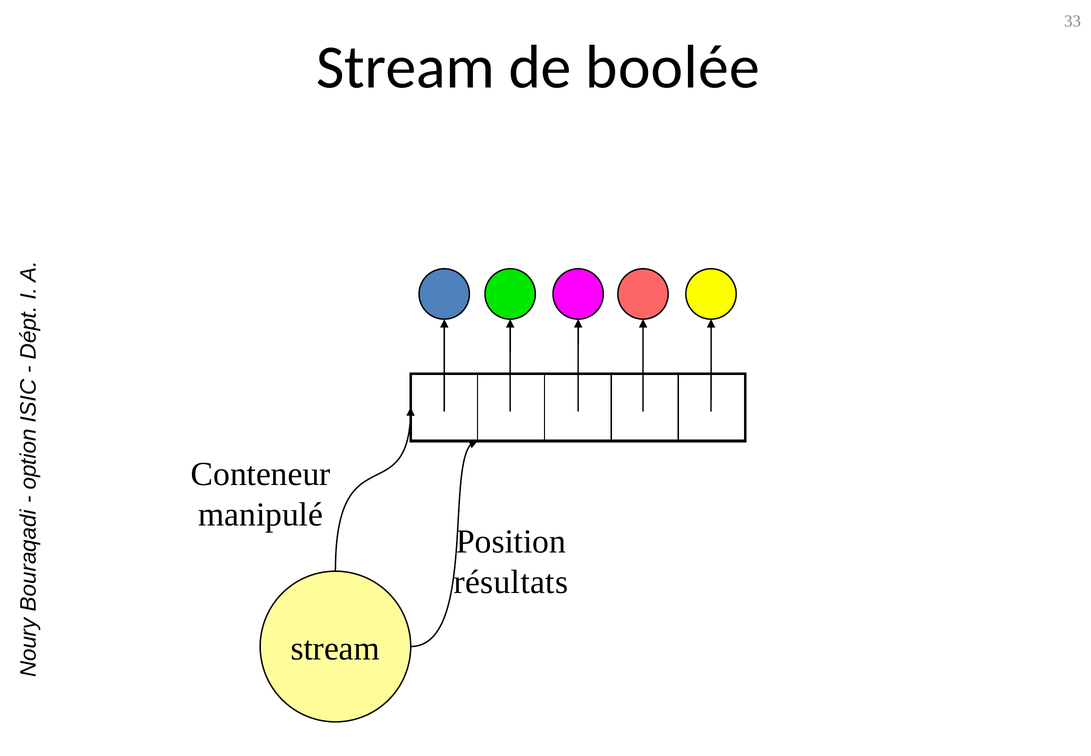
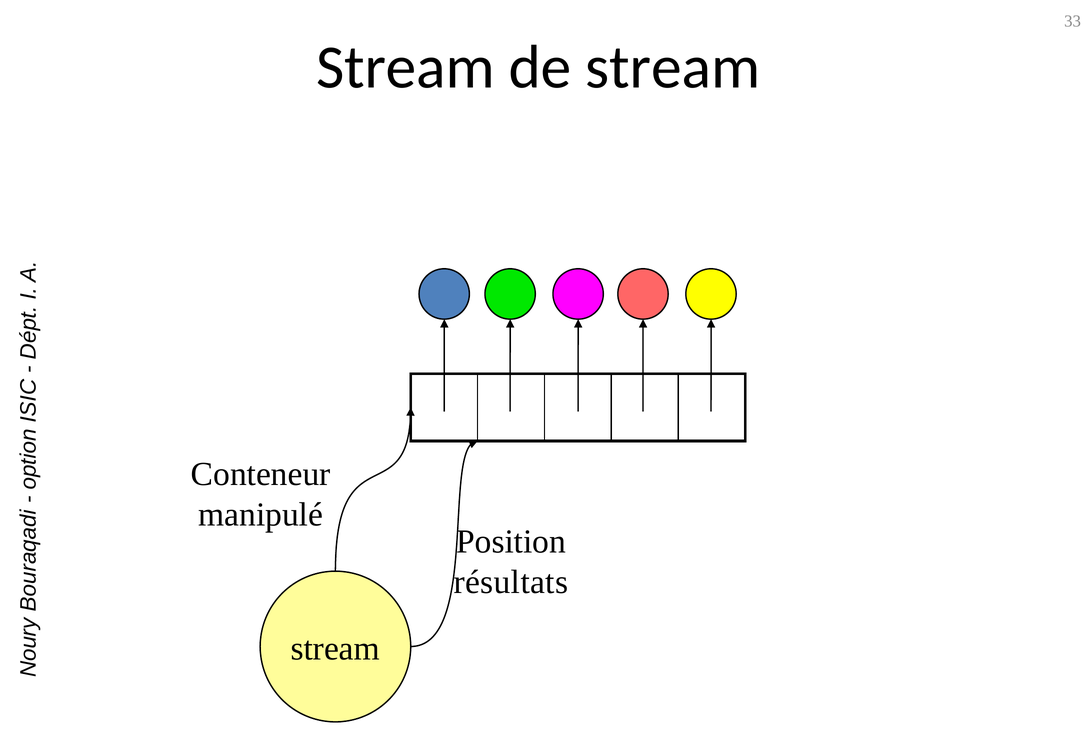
de boolée: boolée -> stream (673, 67)
